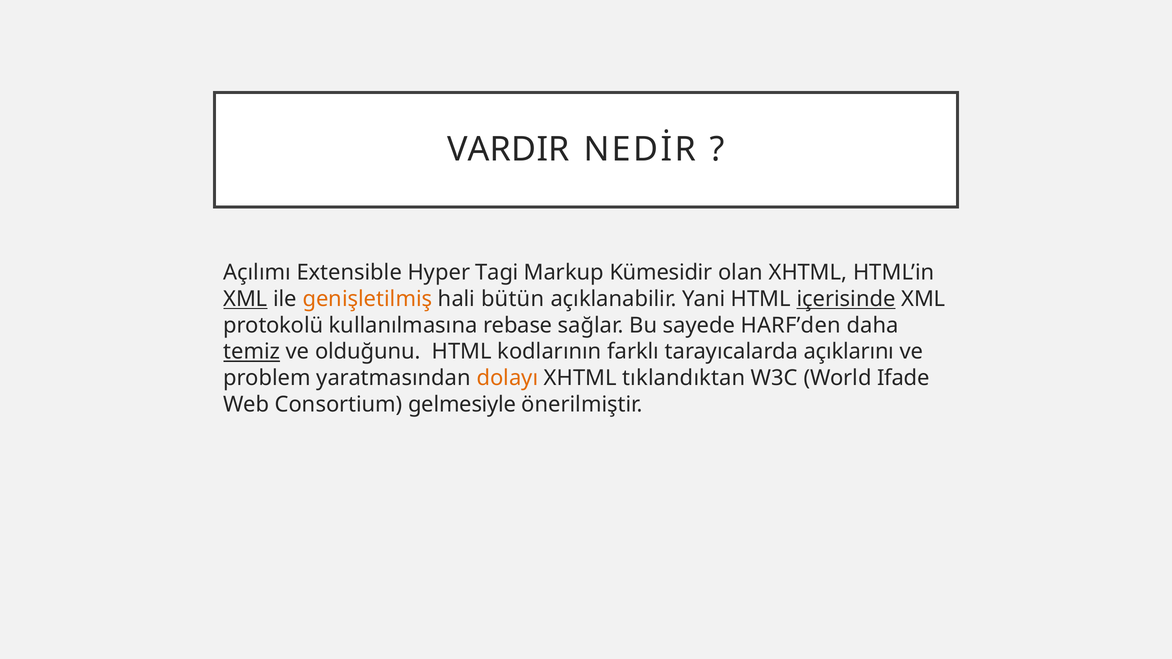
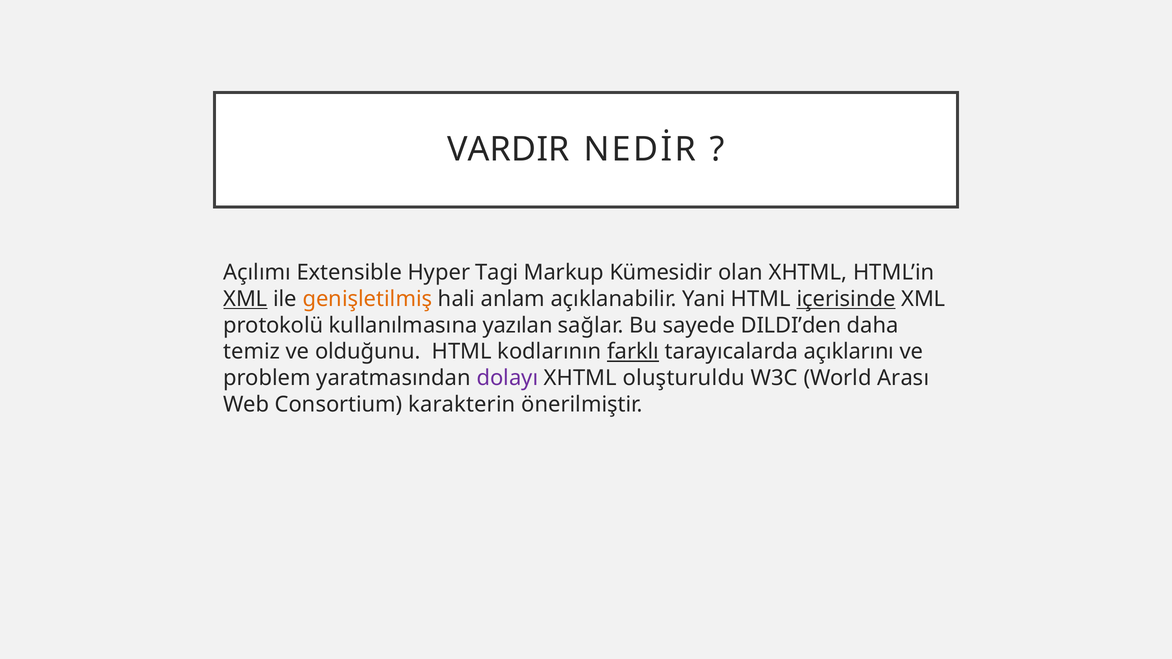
bütün: bütün -> anlam (513, 299)
rebase: rebase -> yazılan (518, 325)
HARF’den: HARF’den -> DILDI’den (791, 325)
temiz underline: present -> none (252, 352)
farklı underline: none -> present (633, 352)
dolayı colour: orange -> purple (507, 378)
tıklandıktan: tıklandıktan -> oluşturuldu (684, 378)
Ifade: Ifade -> Arası (903, 378)
gelmesiyle: gelmesiyle -> karakterin (462, 405)
